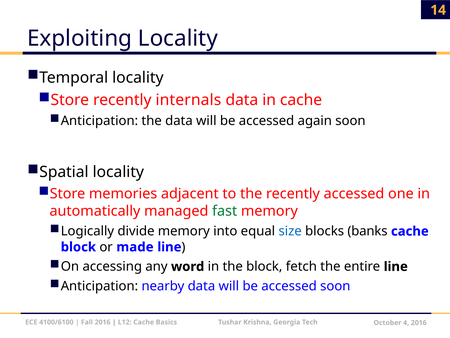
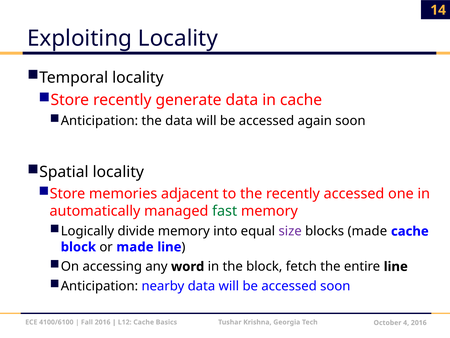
internals: internals -> generate (189, 100)
size colour: blue -> purple (290, 231)
blocks banks: banks -> made (367, 231)
